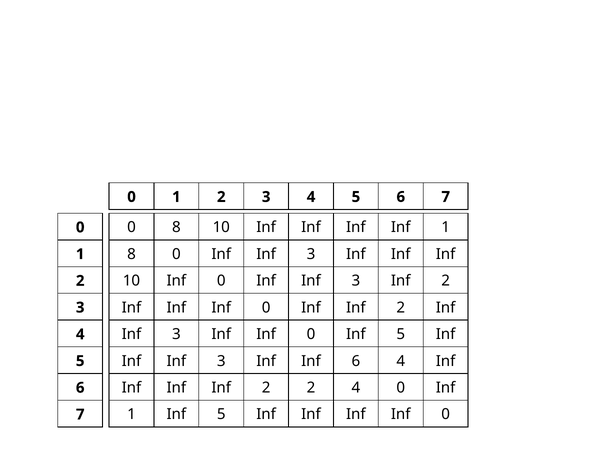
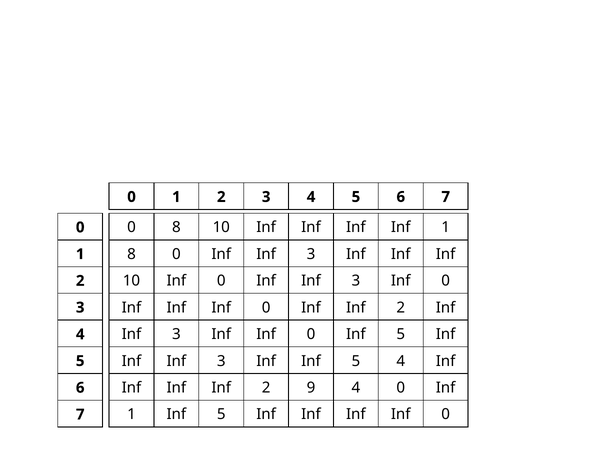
3 Inf 2: 2 -> 0 (446, 281)
Inf Inf 6: 6 -> 5 (356, 361)
2 2: 2 -> 9 (311, 387)
